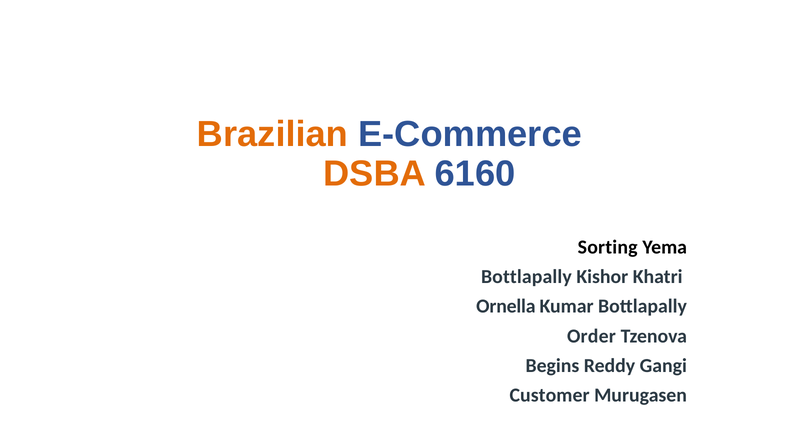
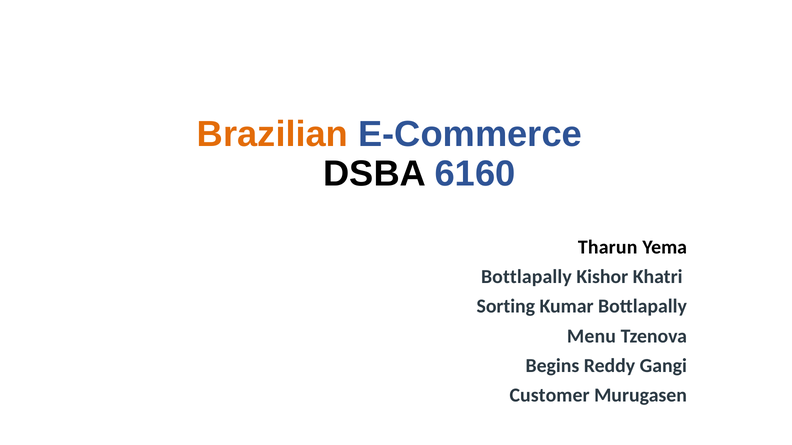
DSBA colour: orange -> black (375, 174)
Sorting: Sorting -> Tharun (608, 248)
Ornella: Ornella -> Sorting (506, 307)
Order: Order -> Menu (591, 336)
